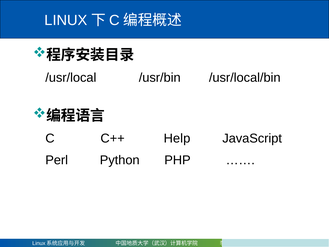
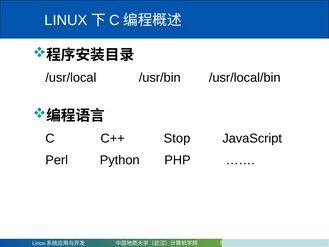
Help: Help -> Stop (177, 138)
